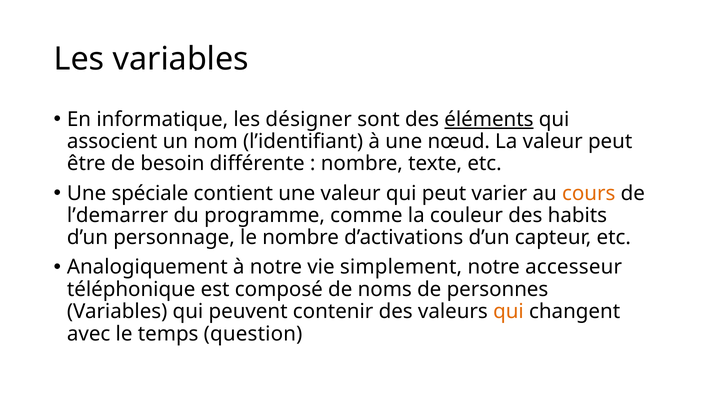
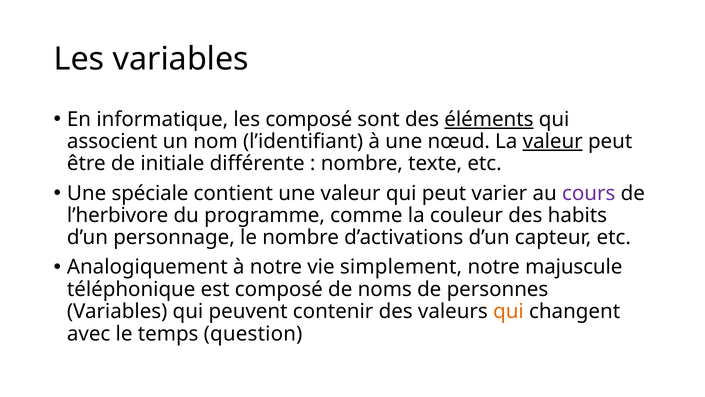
les désigner: désigner -> composé (309, 119)
valeur underline: none -> present (553, 141)
besoin: besoin -> initiale (172, 163)
cours colour: orange -> purple (589, 193)
l’demarrer: l’demarrer -> l’herbivore (118, 215)
accesseur: accesseur -> majuscule (574, 267)
